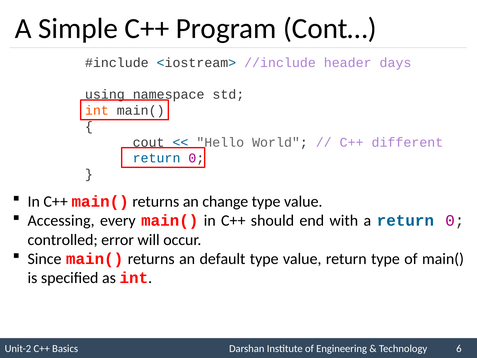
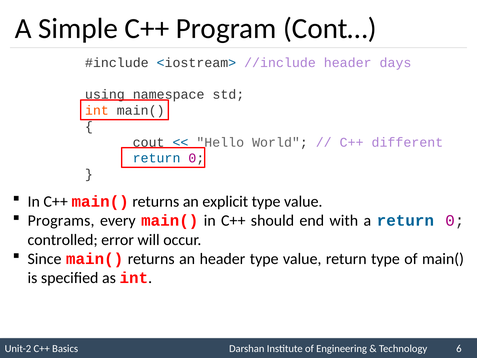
change: change -> explicit (225, 201)
Accessing: Accessing -> Programs (61, 221)
an default: default -> header (222, 259)
